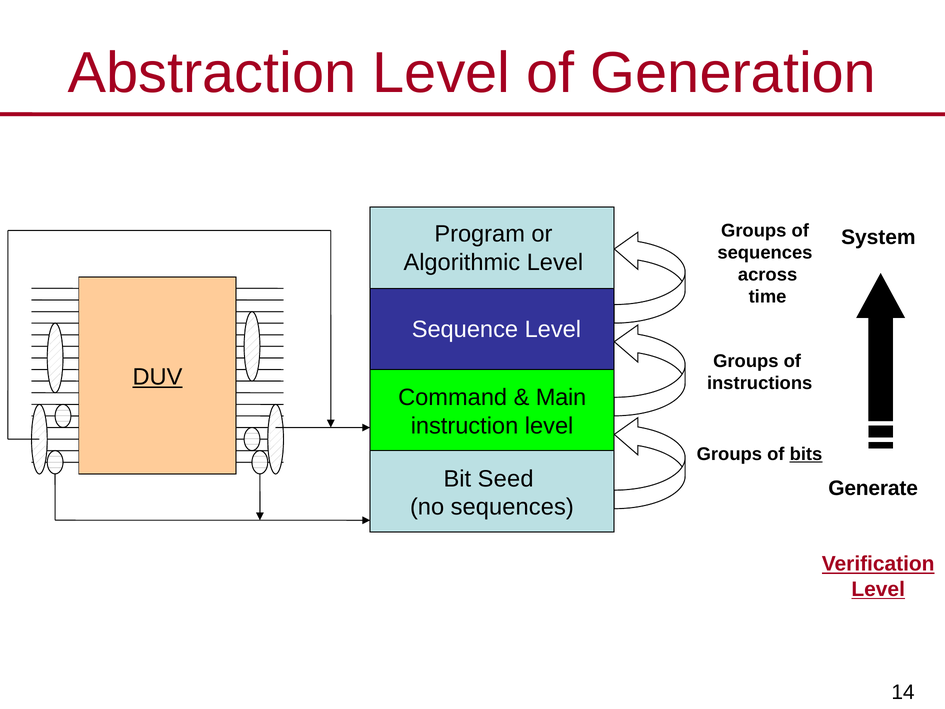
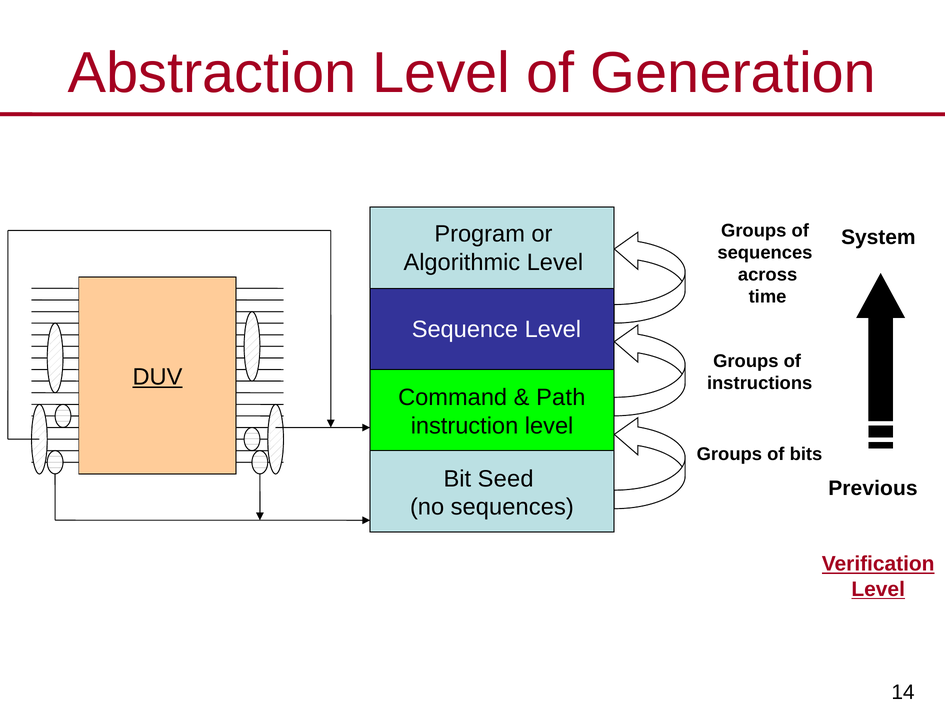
Main: Main -> Path (561, 397)
bits underline: present -> none (806, 454)
Generate: Generate -> Previous (873, 488)
